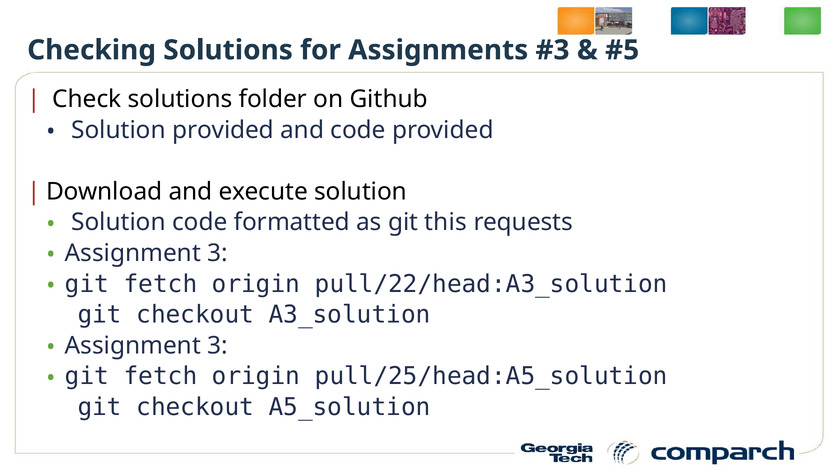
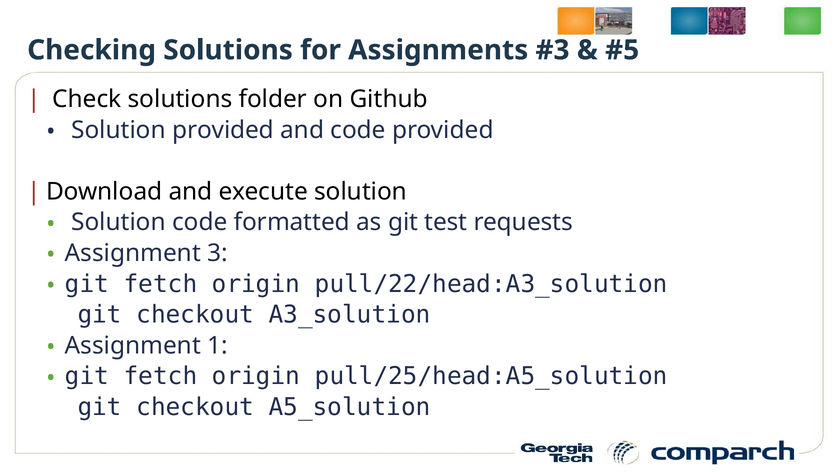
this: this -> test (446, 222)
3: 3 -> 1 (217, 346)
